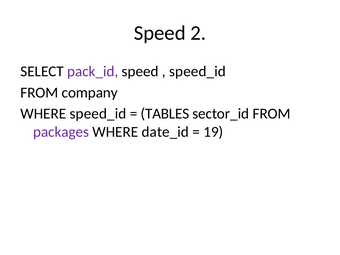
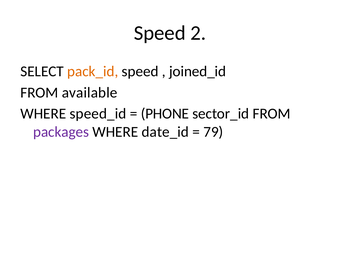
pack_id colour: purple -> orange (93, 71)
speed_id: speed_id -> joined_id (198, 71)
company: company -> available (90, 93)
TABLES: TABLES -> PHONE (165, 114)
19: 19 -> 79 (213, 132)
